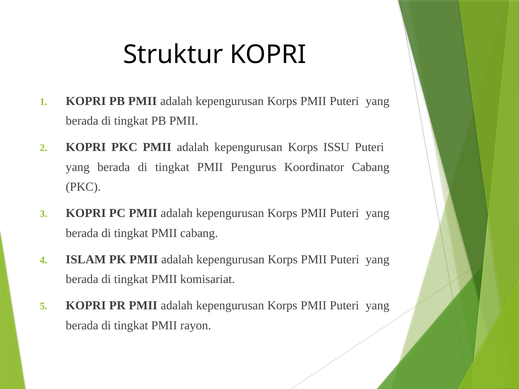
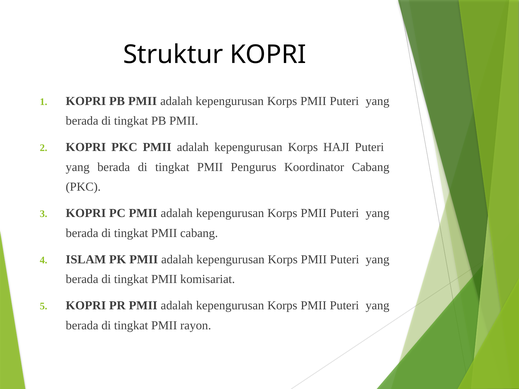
ISSU: ISSU -> HAJI (336, 147)
